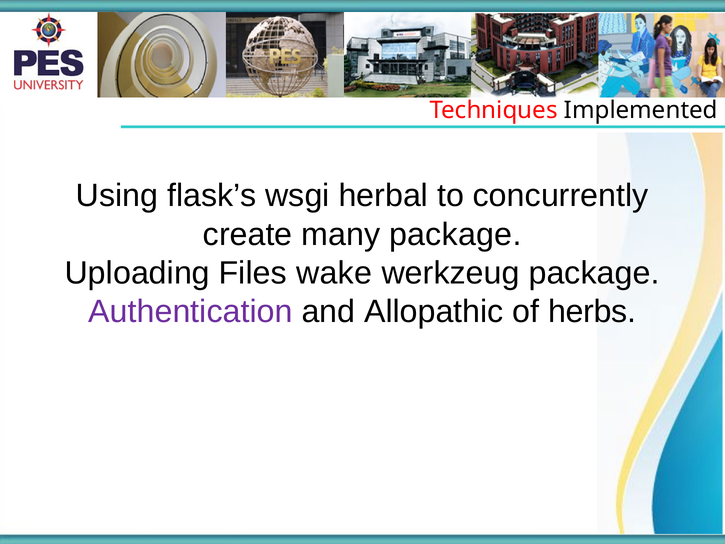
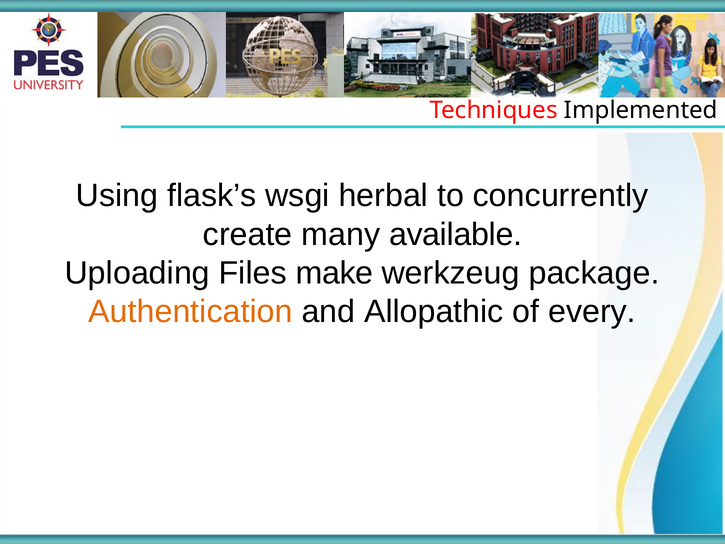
many package: package -> available (456, 234)
wake: wake -> make (334, 273)
Authentication colour: purple -> orange (190, 312)
herbs: herbs -> every (592, 312)
